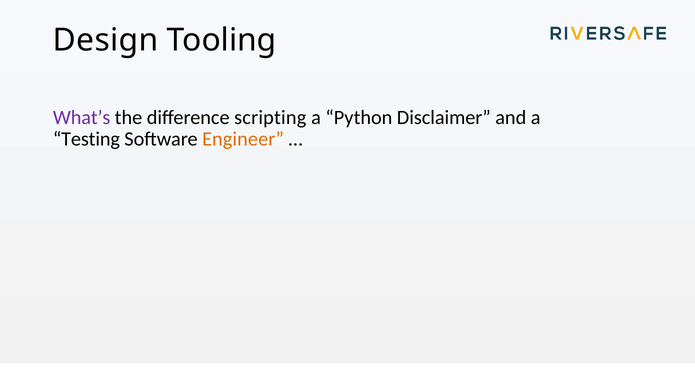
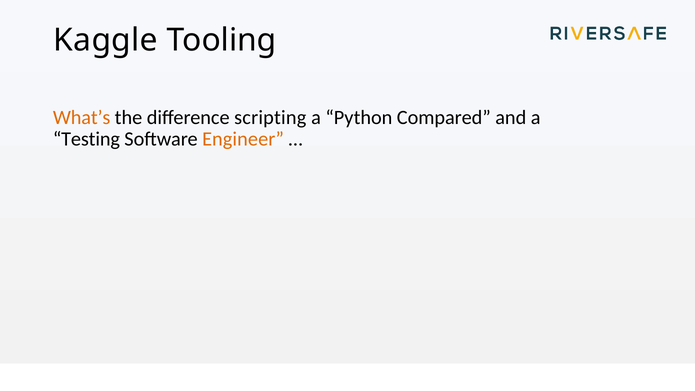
Design: Design -> Kaggle (106, 40)
What’s colour: purple -> orange (82, 117)
Disclaimer: Disclaimer -> Compared (444, 117)
